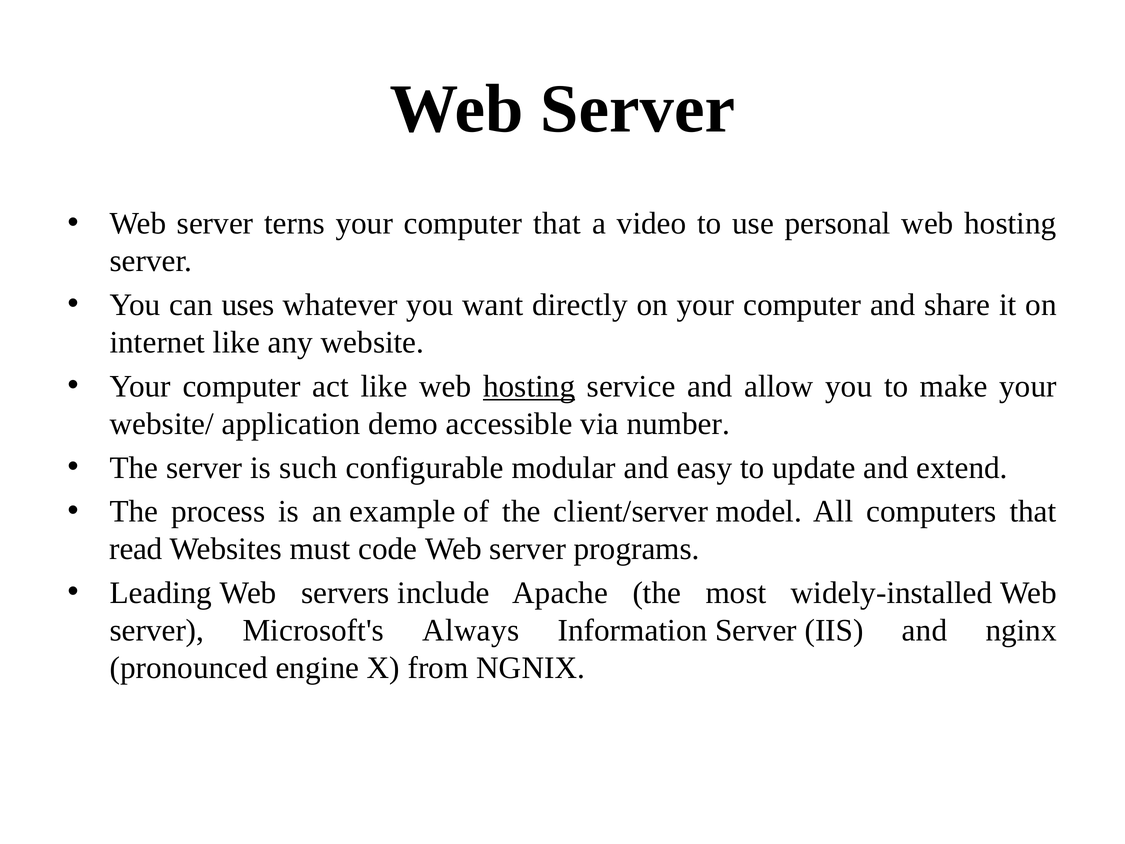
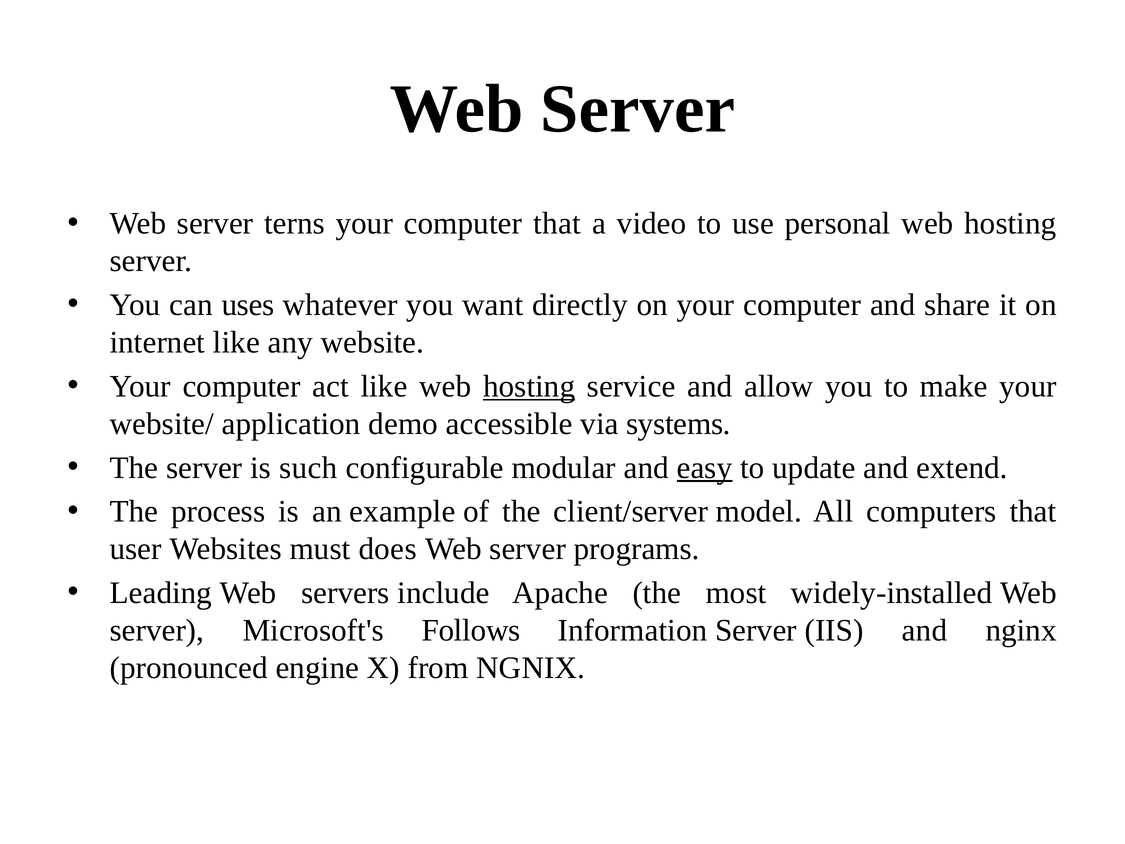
number: number -> systems (678, 424)
easy underline: none -> present (705, 468)
read: read -> user (136, 549)
code: code -> does (388, 549)
Always: Always -> Follows (471, 630)
